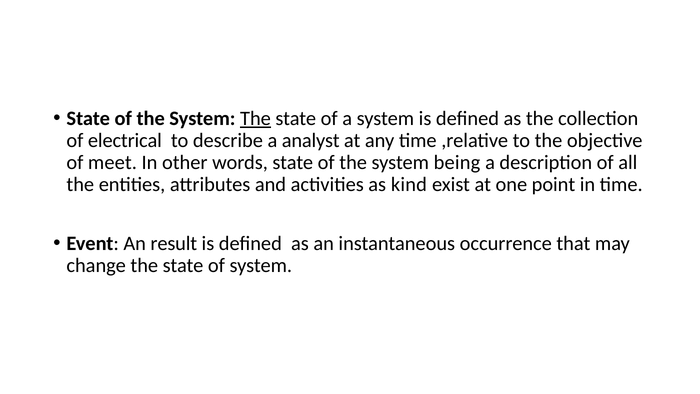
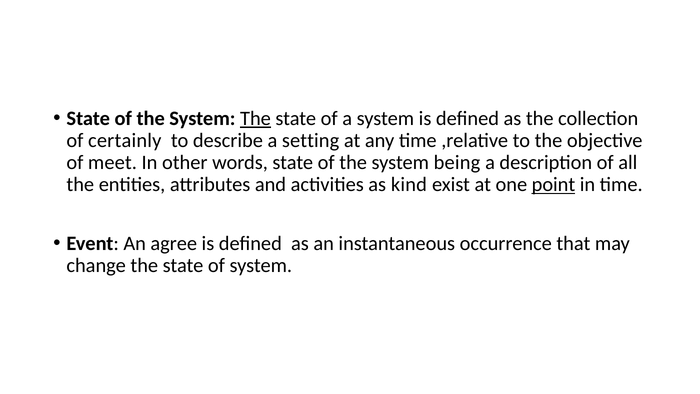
electrical: electrical -> certainly (125, 140)
analyst: analyst -> setting (311, 140)
point underline: none -> present (553, 185)
result: result -> agree (174, 243)
